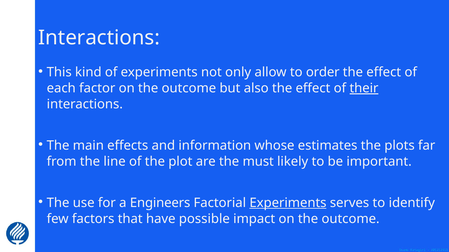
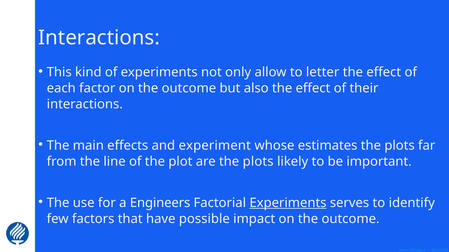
order: order -> letter (323, 72)
their underline: present -> none (364, 88)
information: information -> experiment (215, 146)
are the must: must -> plots (258, 162)
